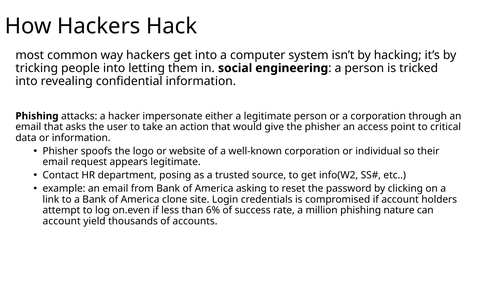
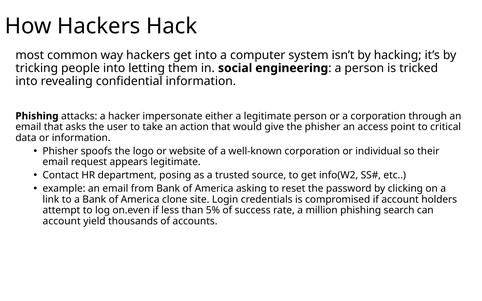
6%: 6% -> 5% (213, 211)
nature: nature -> search (399, 211)
